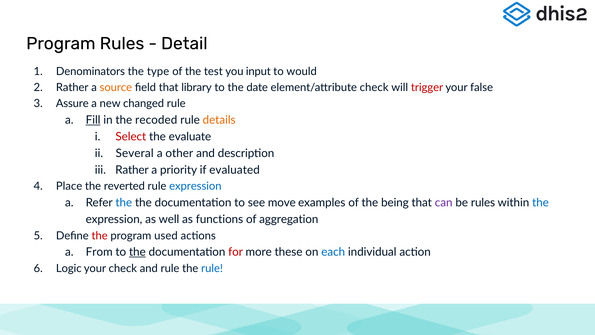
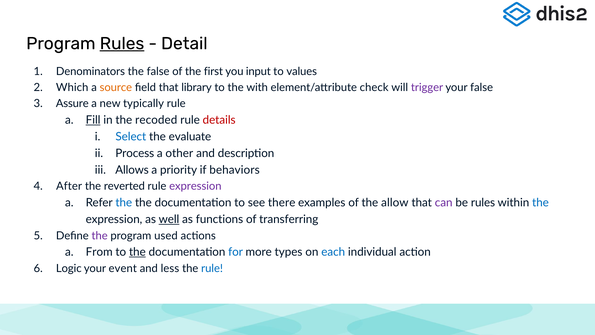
Rules underline: none -> present (122, 43)
the type: type -> false (158, 71)
test: test -> first (213, 71)
would: would -> values (302, 71)
Rather: Rather -> Which (72, 87)
date: date -> with (257, 87)
trigger colour: red -> purple (427, 87)
changed: changed -> typically (144, 103)
details colour: orange -> red (219, 120)
Select colour: red -> blue (131, 136)
Several: Several -> Process (135, 153)
Rather: Rather -> Allows (132, 170)
evaluated: evaluated -> behaviors (235, 170)
Place: Place -> After (69, 186)
expression colour: blue -> purple (195, 186)
move: move -> there (282, 202)
being: being -> allow (395, 202)
well underline: none -> present (169, 219)
aggregation: aggregation -> transferring (289, 219)
the colour: red -> purple (100, 235)
for colour: red -> blue (236, 252)
these: these -> types (289, 252)
your check: check -> event (123, 268)
and rule: rule -> less (170, 268)
